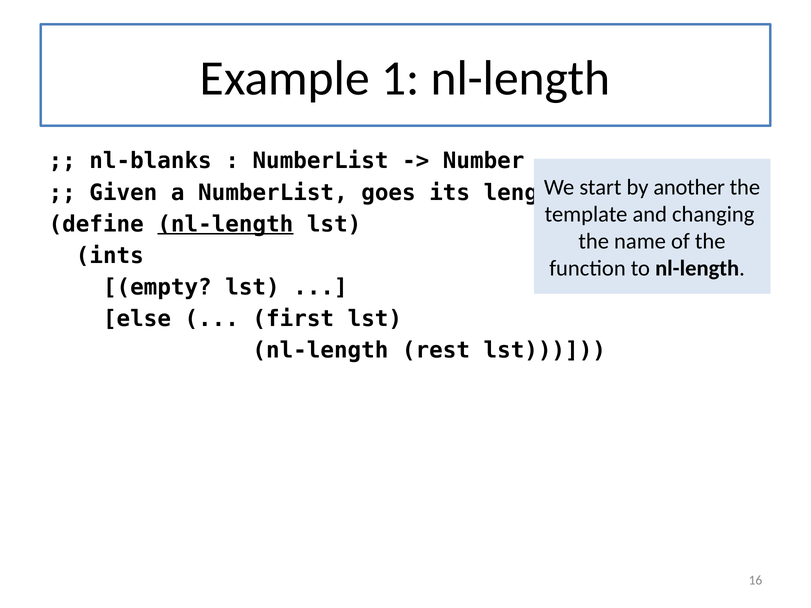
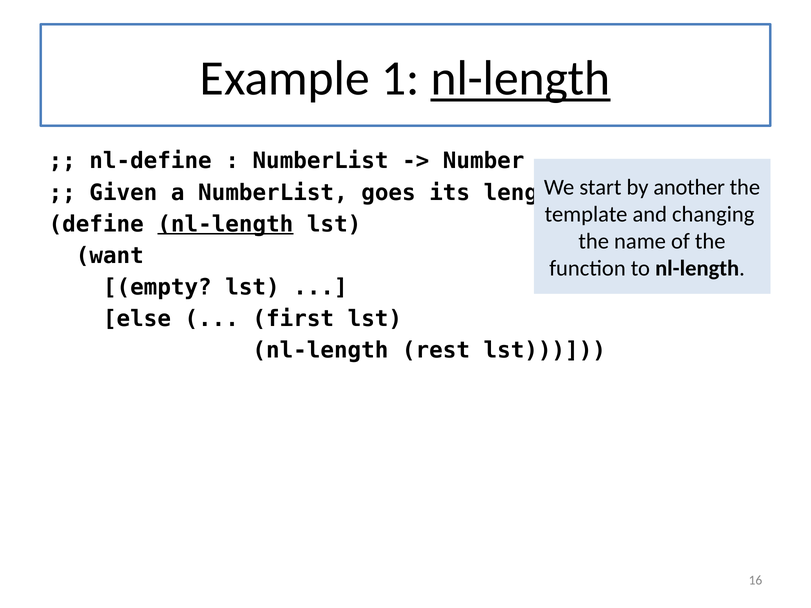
nl-length underline: none -> present (521, 79)
nl-blanks: nl-blanks -> nl-define (151, 161)
ints: ints -> want (110, 256)
